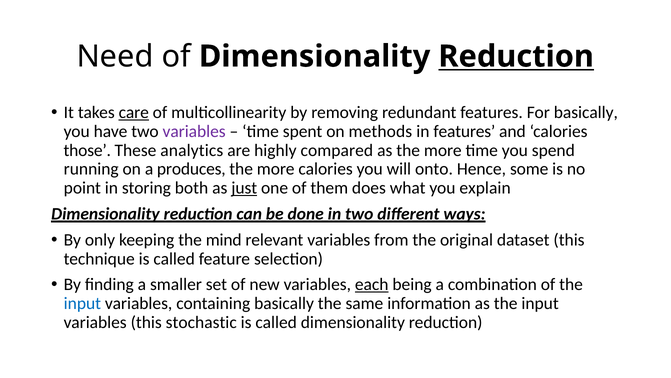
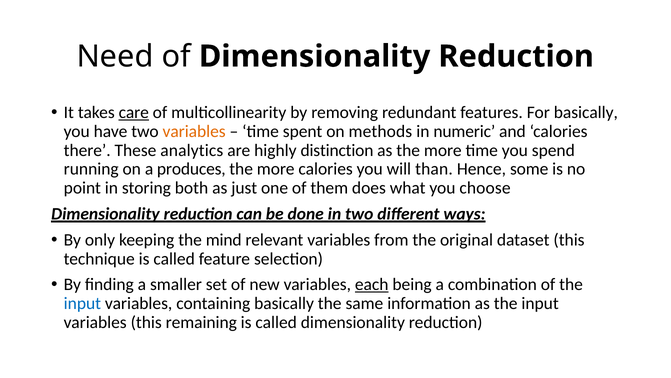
Reduction underline: present -> none (516, 56)
variables colour: purple -> orange (194, 131)
in features: features -> numeric (464, 131)
those: those -> there (87, 150)
compared: compared -> distinction (337, 150)
onto: onto -> than (434, 169)
just underline: present -> none (244, 188)
explain: explain -> choose (485, 188)
stochastic: stochastic -> remaining (201, 322)
